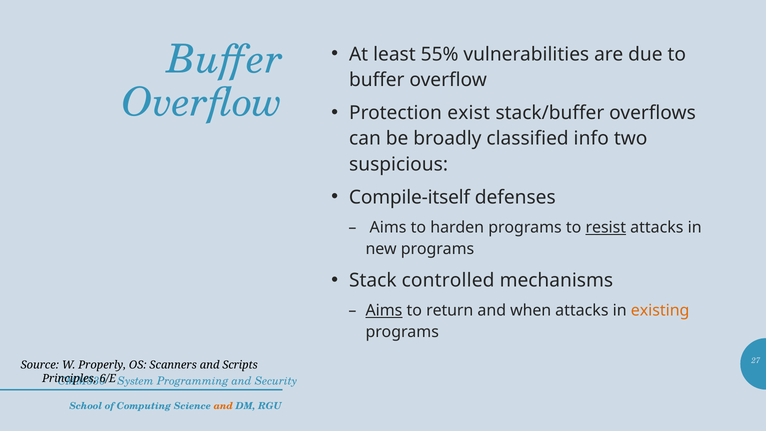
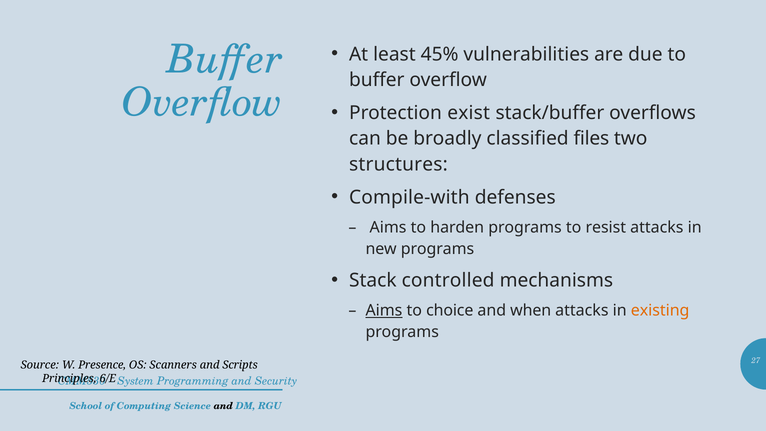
55%: 55% -> 45% (440, 54)
info: info -> files (591, 139)
suspicious: suspicious -> structures (398, 164)
Compile-itself: Compile-itself -> Compile-with (409, 197)
resist underline: present -> none (606, 227)
return: return -> choice (450, 310)
Properly: Properly -> Presence (102, 365)
and colour: orange -> black (223, 406)
